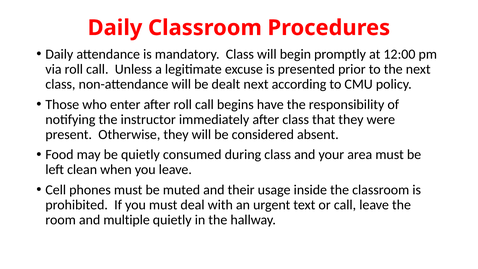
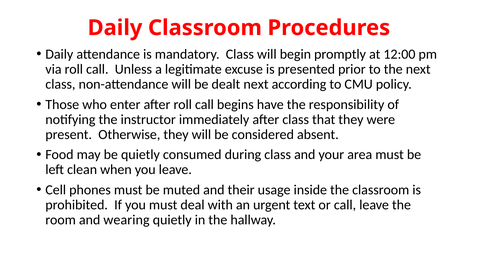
multiple: multiple -> wearing (126, 220)
